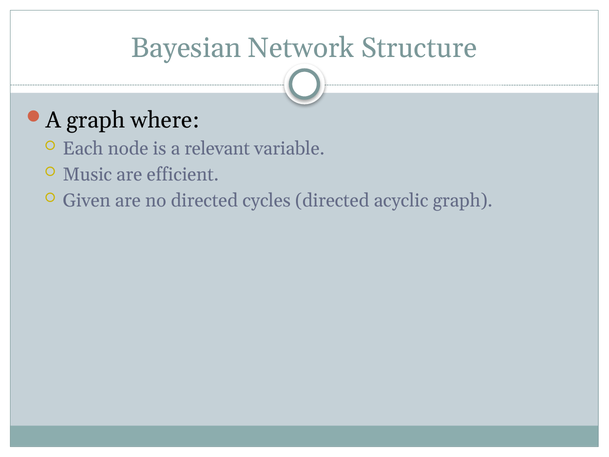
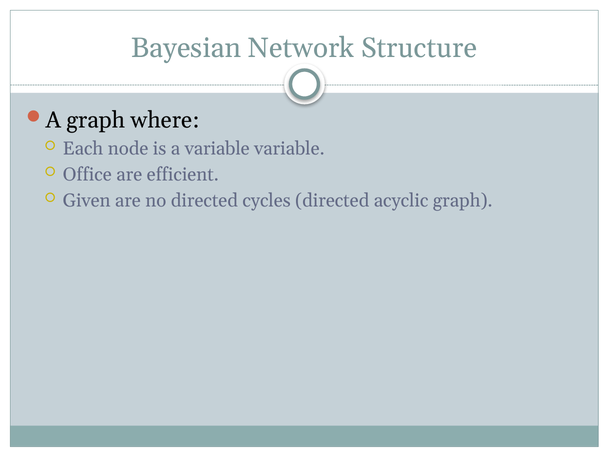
a relevant: relevant -> variable (217, 148)
Music: Music -> Office (87, 174)
